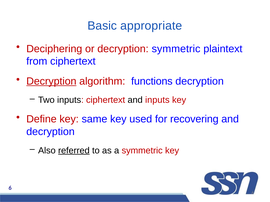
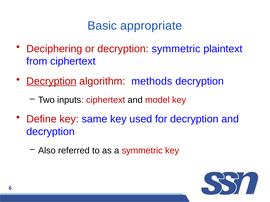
functions: functions -> methods (152, 81)
and inputs: inputs -> model (157, 100)
for recovering: recovering -> decryption (194, 119)
referred underline: present -> none (74, 151)
